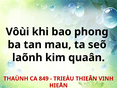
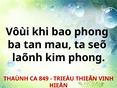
kim quaân: quaân -> phong (87, 57)
